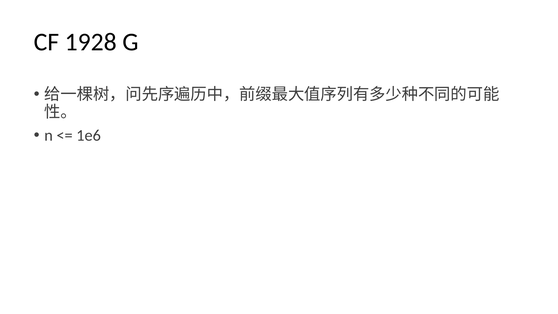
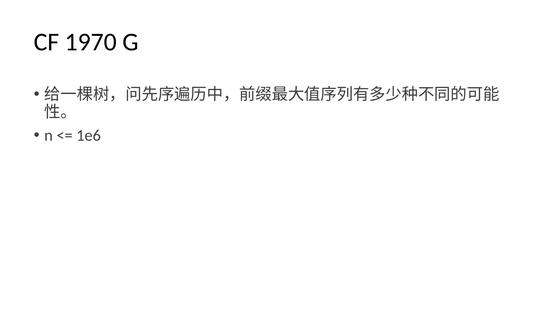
1928: 1928 -> 1970 (91, 42)
